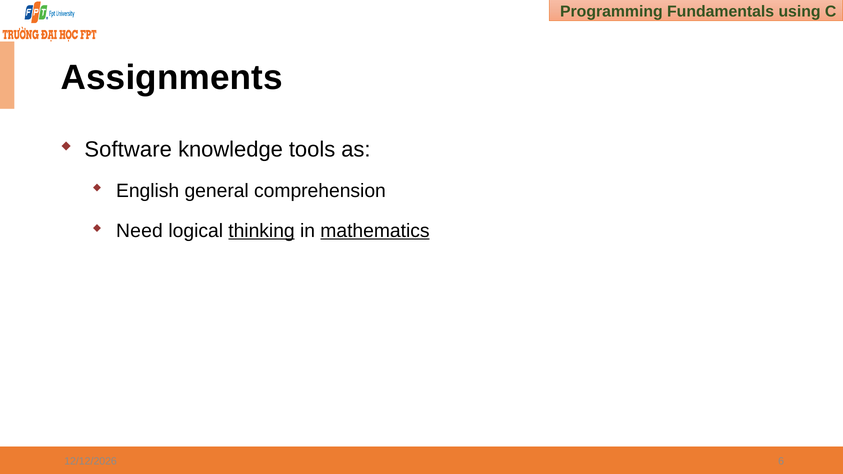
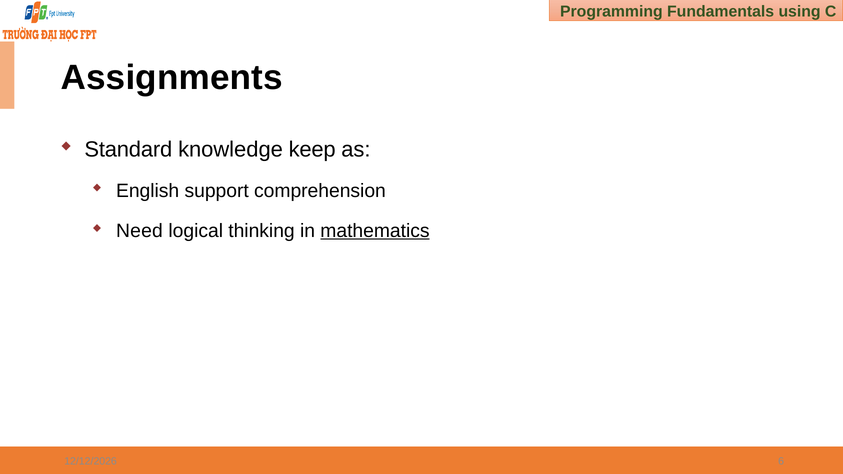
Software: Software -> Standard (128, 149)
tools: tools -> keep (312, 149)
general: general -> support (217, 191)
thinking underline: present -> none (262, 231)
